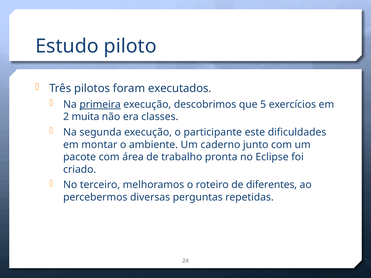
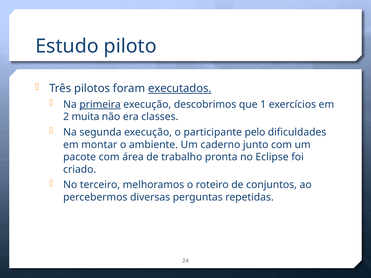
executados underline: none -> present (180, 89)
5: 5 -> 1 (263, 105)
este: este -> pelo (255, 132)
diferentes: diferentes -> conjuntos (272, 185)
